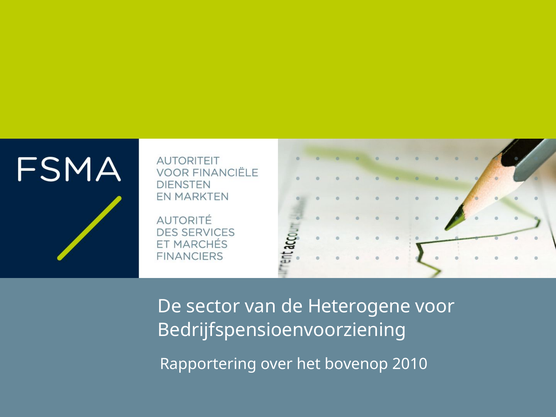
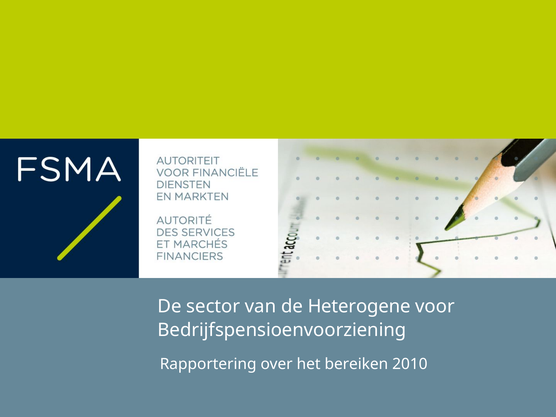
bovenop: bovenop -> bereiken (356, 364)
